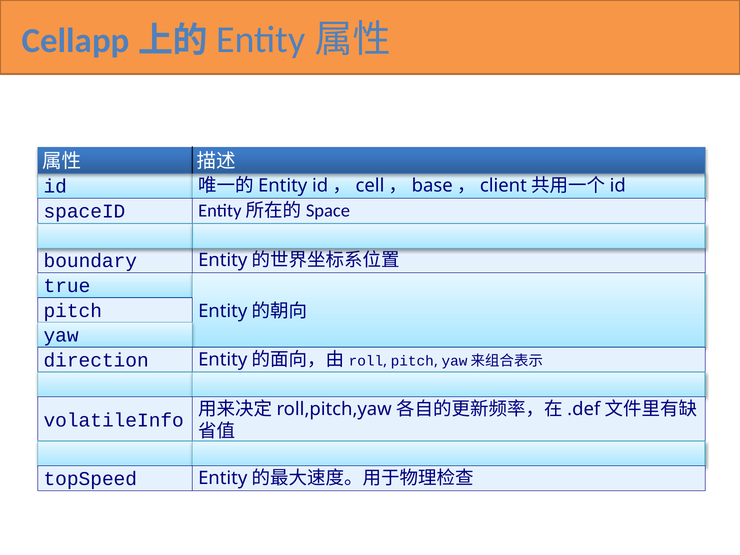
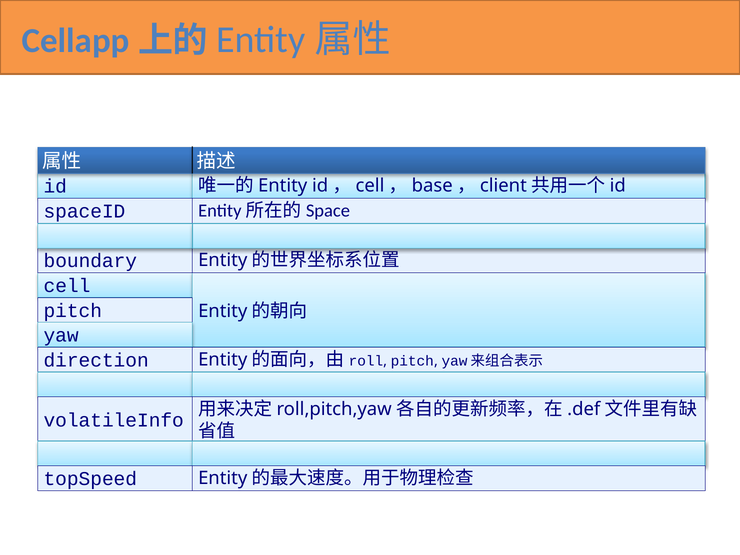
true: true -> cell (67, 286)
